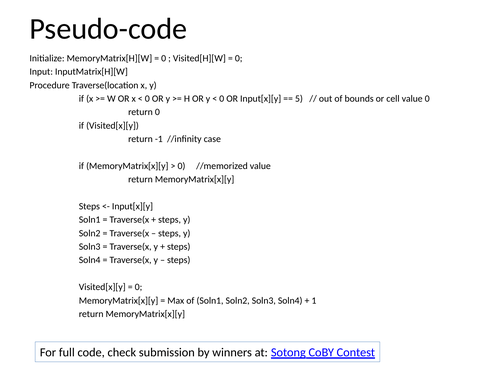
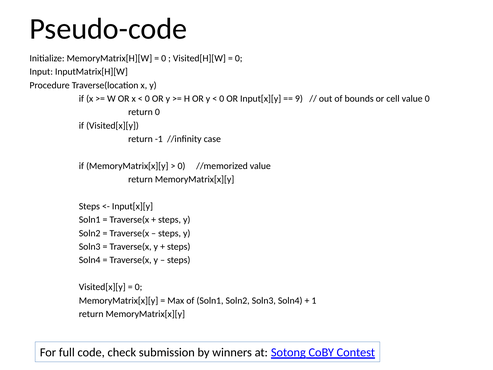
5: 5 -> 9 (299, 99)
